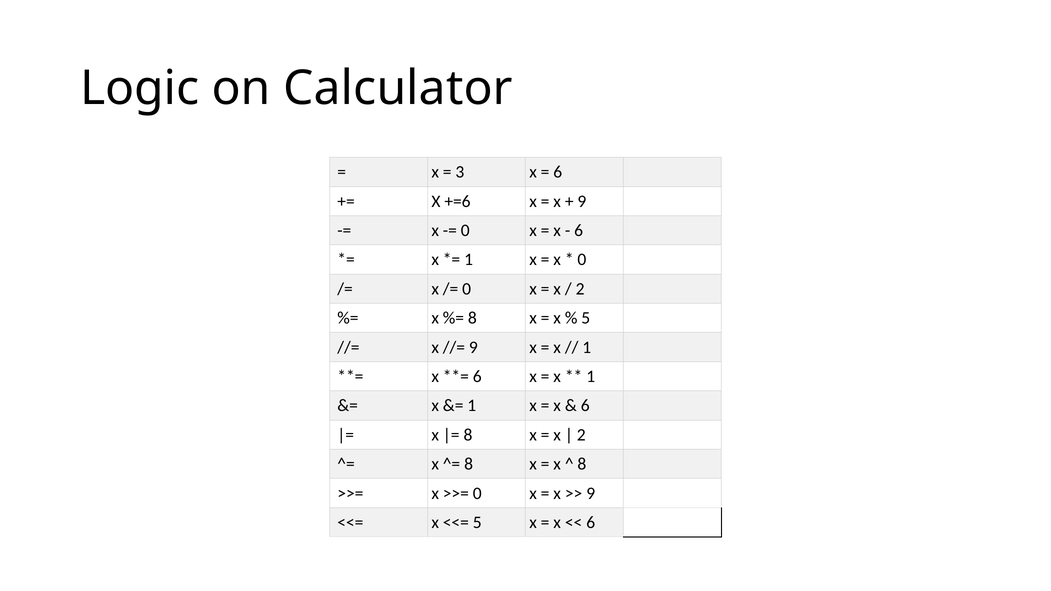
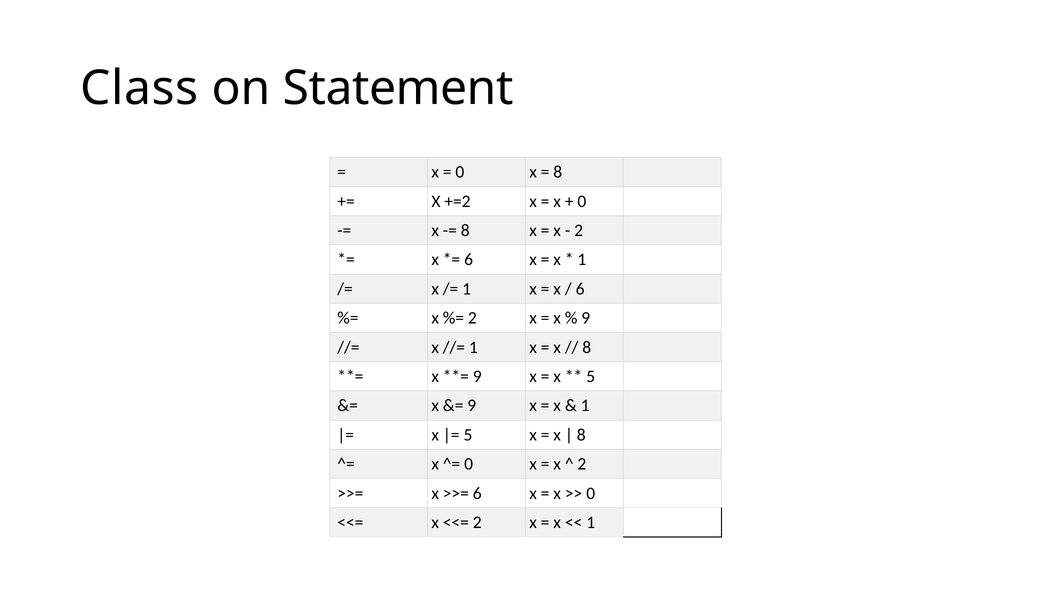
Logic: Logic -> Class (139, 88)
Calculator: Calculator -> Statement (398, 88)
3: 3 -> 0 (460, 172)
6: 6 -> 8 (558, 172)
+=6: +=6 -> +=2 (457, 201)
9: 9 -> 0 (582, 201)
0: 0 -> 8 (465, 231)
6: 6 -> 2 (579, 231)
1: 1 -> 6 (469, 260)
0: 0 -> 1 (582, 260)
0: 0 -> 1 (467, 289)
2: 2 -> 6 (580, 289)
8: 8 -> 2 (472, 318)
5: 5 -> 9 (586, 318)
9: 9 -> 1 (473, 347)
1: 1 -> 8 (587, 347)
6: 6 -> 9 (477, 377)
1: 1 -> 5 (591, 377)
1: 1 -> 9 (472, 406)
6: 6 -> 1 (585, 406)
8: 8 -> 5 (468, 435)
2: 2 -> 8 (581, 435)
8: 8 -> 0 (469, 464)
8: 8 -> 2 (582, 464)
0: 0 -> 6 (477, 493)
9: 9 -> 0 (591, 493)
5: 5 -> 2 (477, 523)
6: 6 -> 1 (591, 523)
